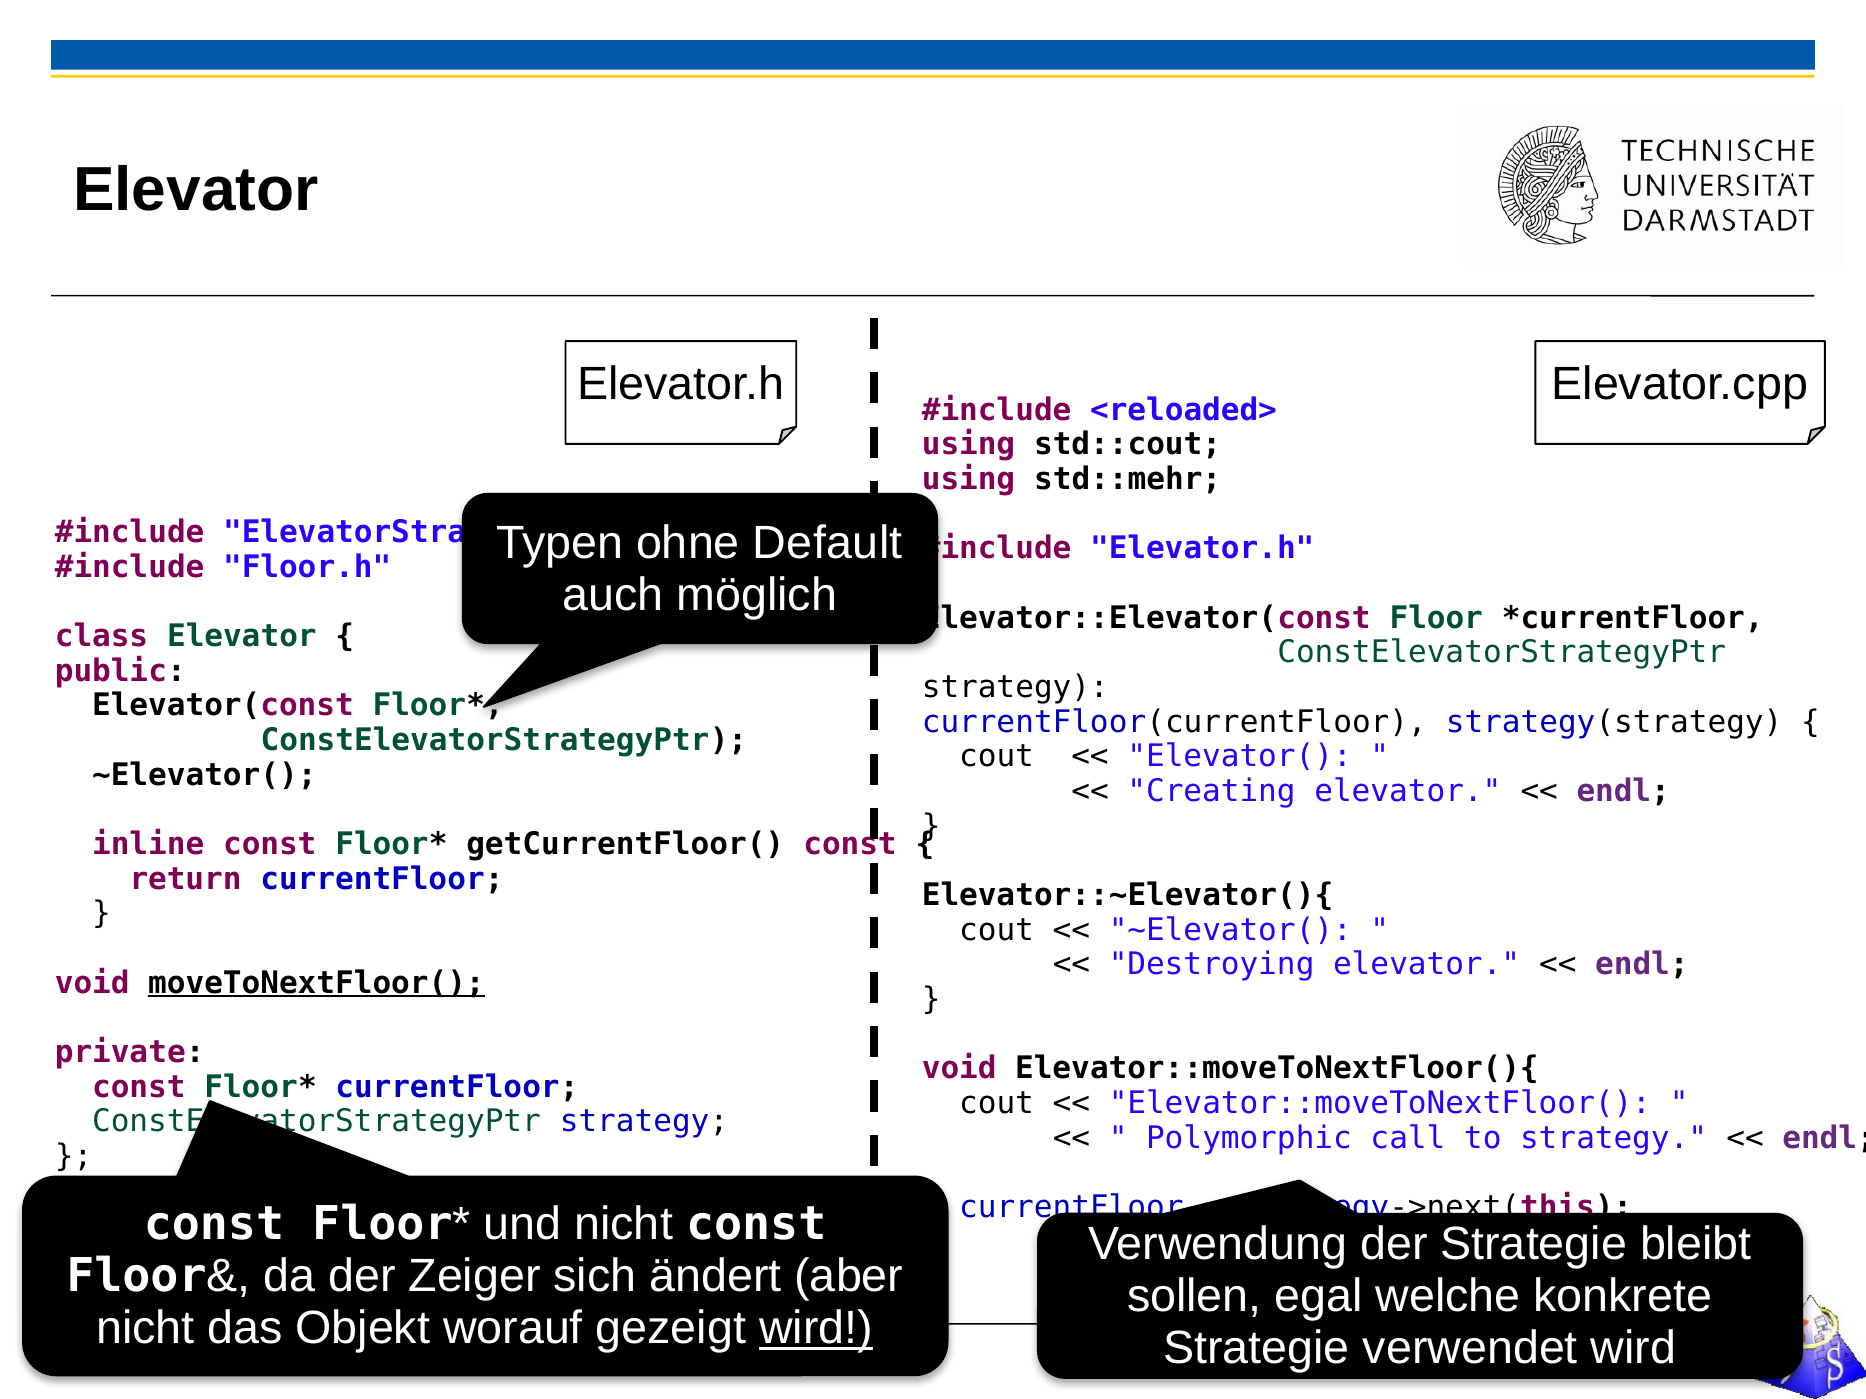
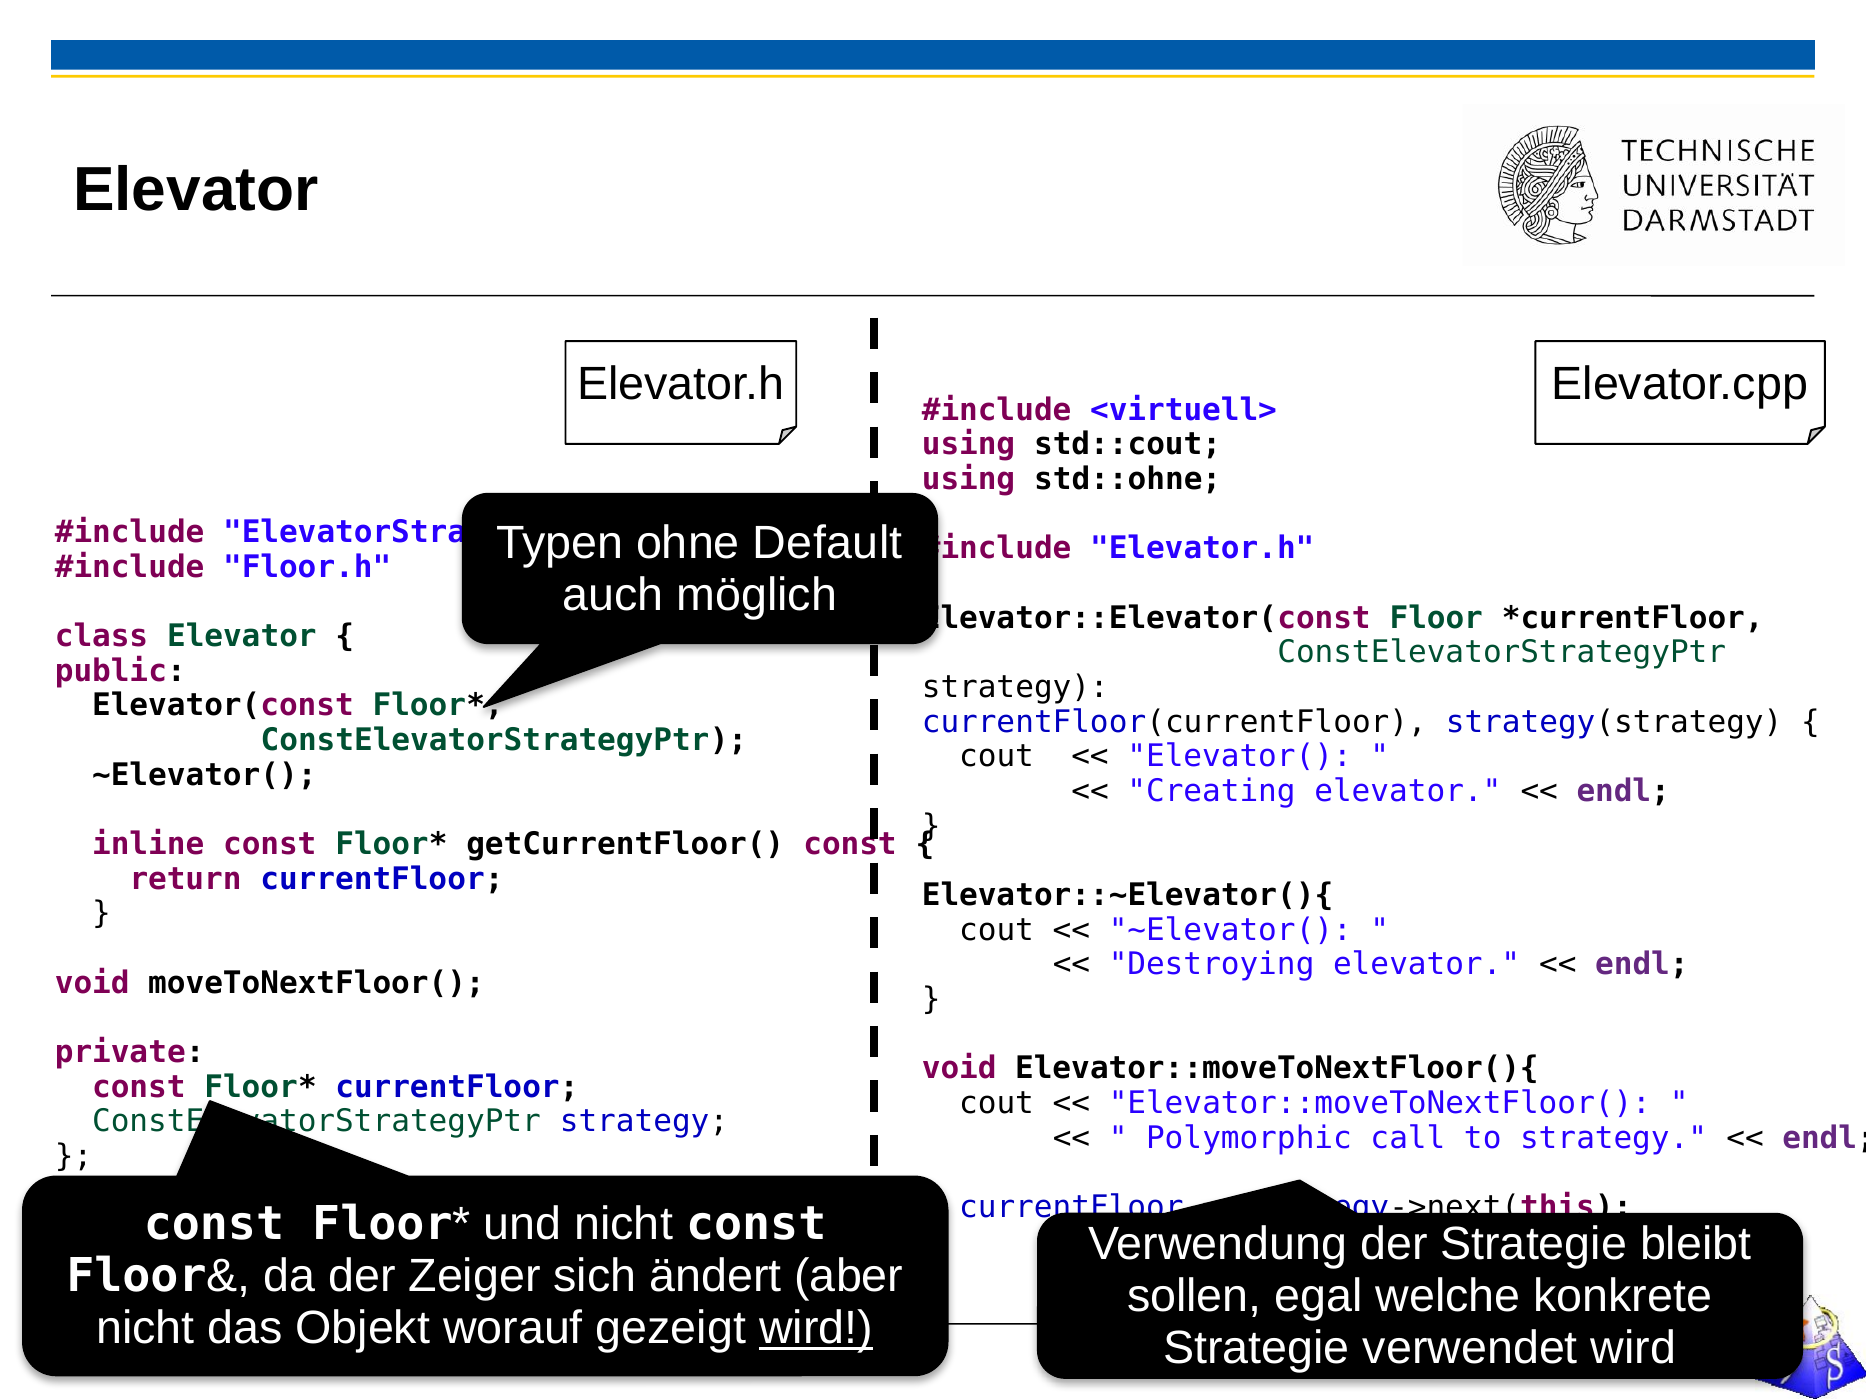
<reloaded>: <reloaded> -> <virtuell> (1184, 410)
std::mehr: std::mehr -> std::ohne (1128, 480)
moveToNextFloor( underline: present -> none (316, 983)
